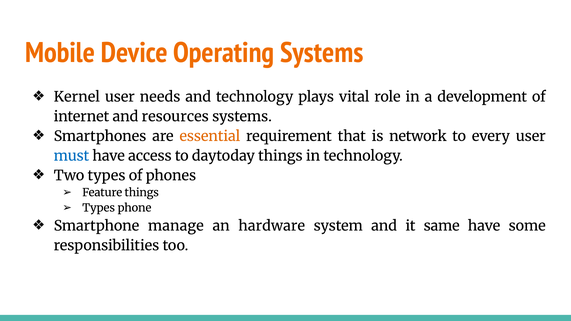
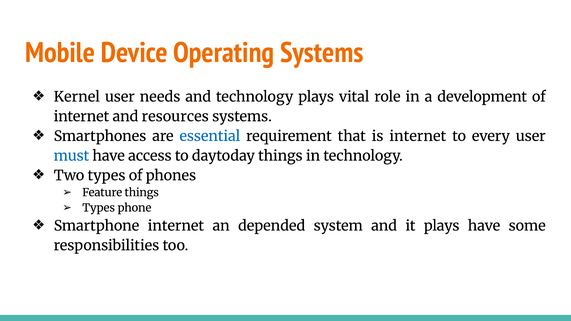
essential colour: orange -> blue (210, 136)
is network: network -> internet (418, 136)
Smartphone manage: manage -> internet (176, 226)
hardware: hardware -> depended (272, 226)
it same: same -> plays (442, 226)
